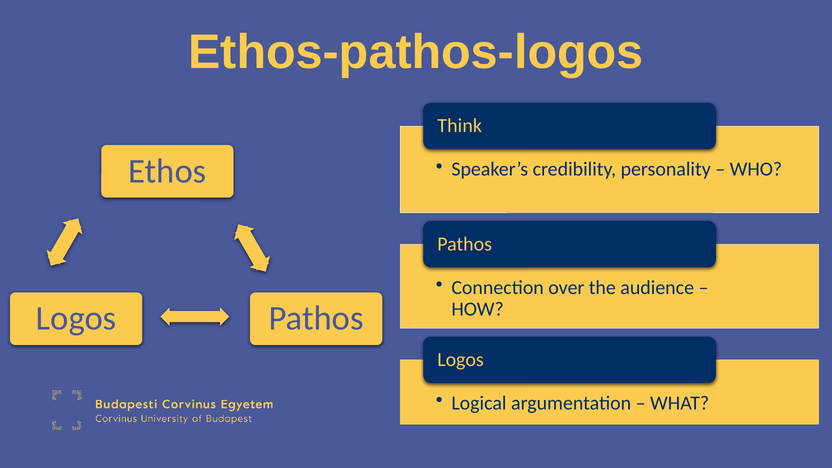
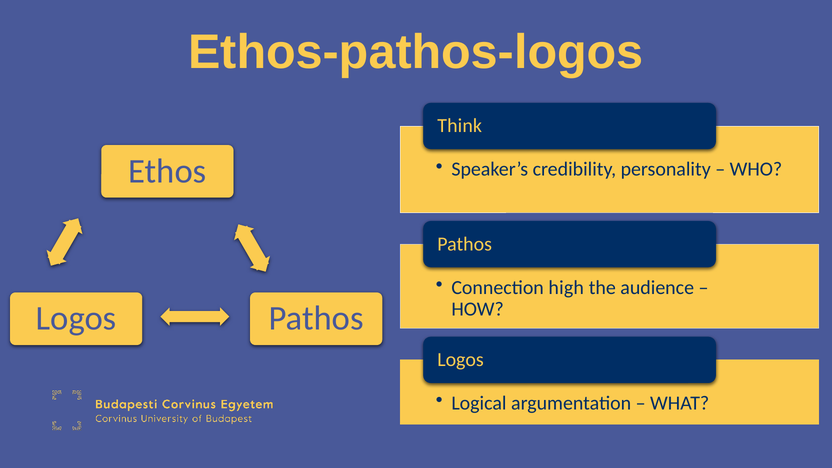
over: over -> high (566, 288)
